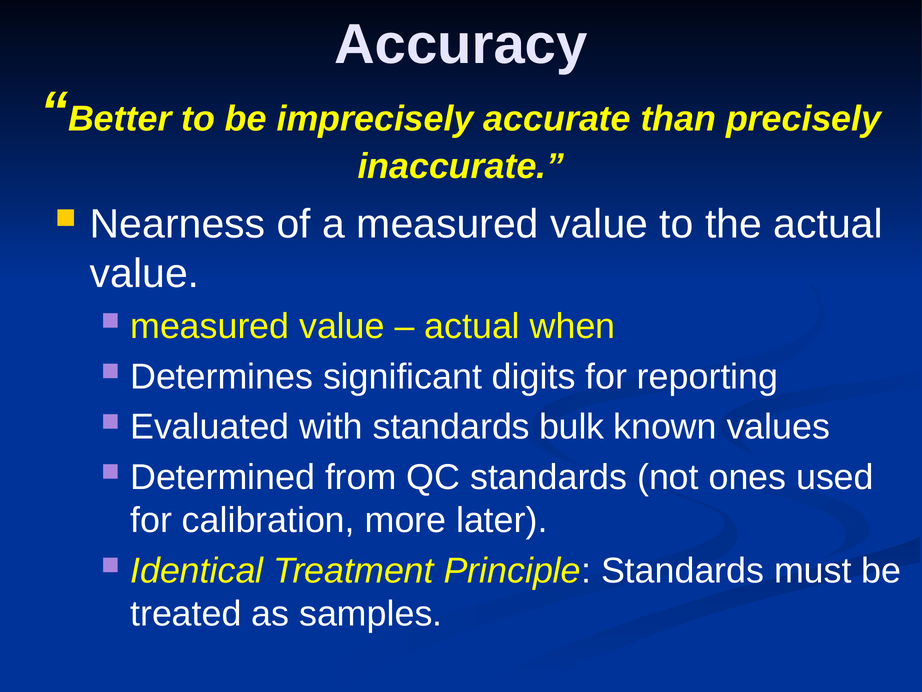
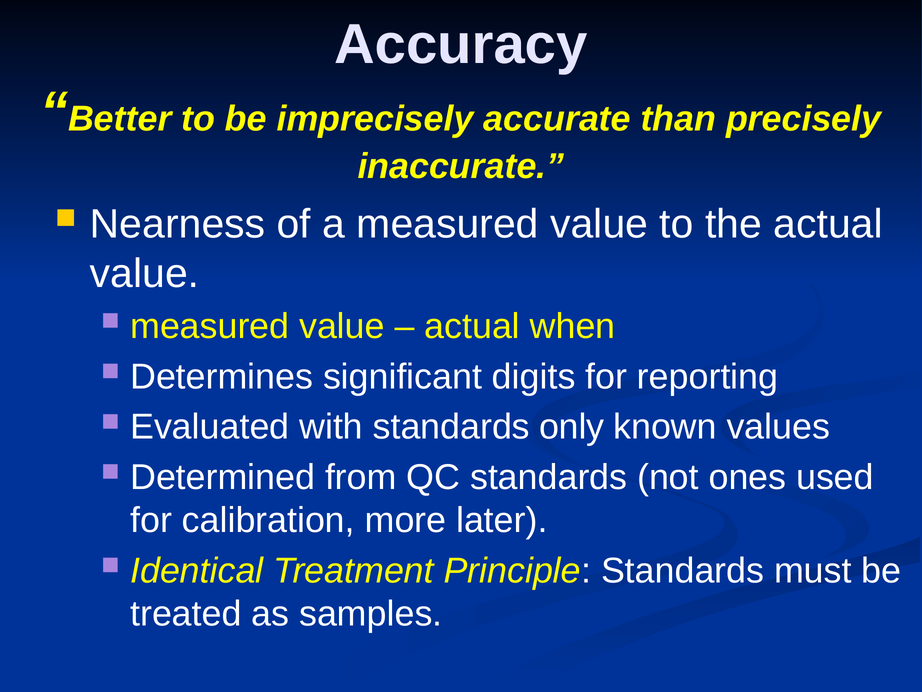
bulk: bulk -> only (572, 427)
